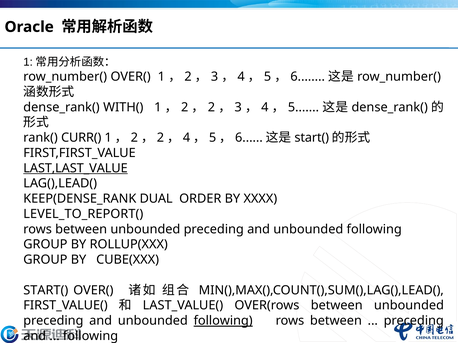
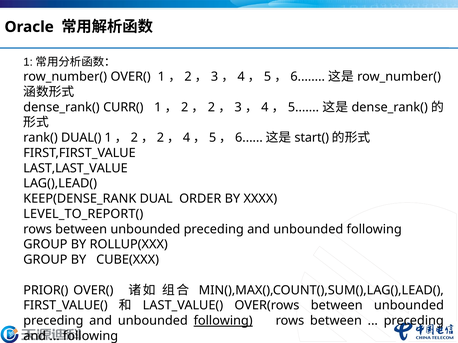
WITH(: WITH( -> CURR( (123, 107)
CURR(: CURR( -> DUAL( (81, 138)
LAST,LAST_VALUE underline: present -> none (76, 168)
START(: START( -> PRIOR( (46, 291)
